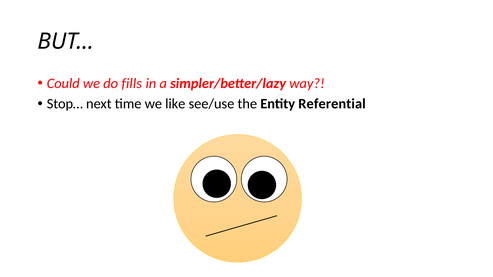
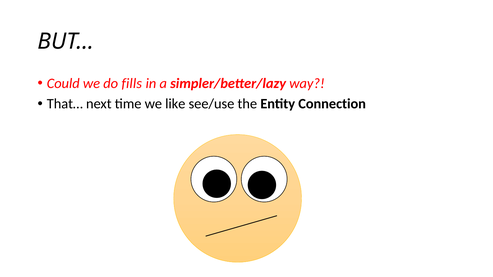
Stop…: Stop… -> That… (65, 104)
Referential: Referential -> Connection (332, 104)
